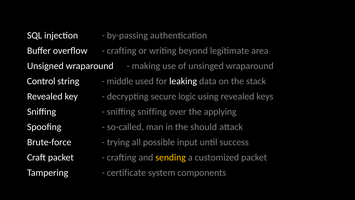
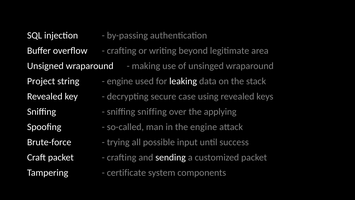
Control: Control -> Project (41, 81)
middle: middle -> engine (120, 81)
logic: logic -> case (187, 96)
the should: should -> engine (204, 127)
sending colour: yellow -> white (171, 157)
